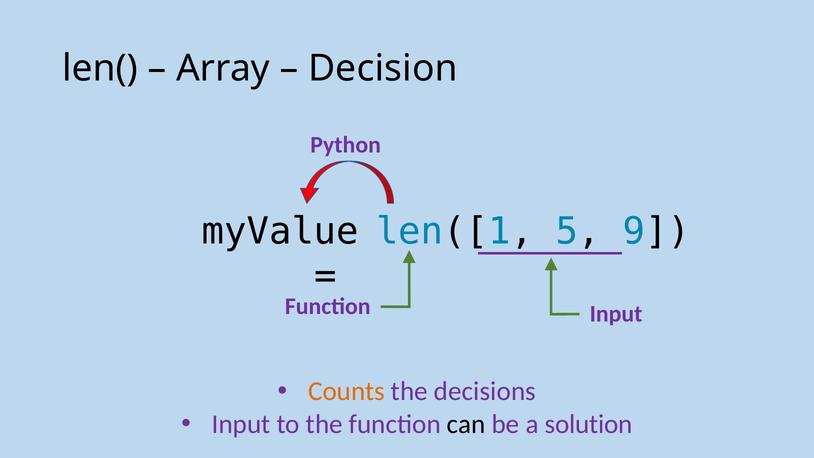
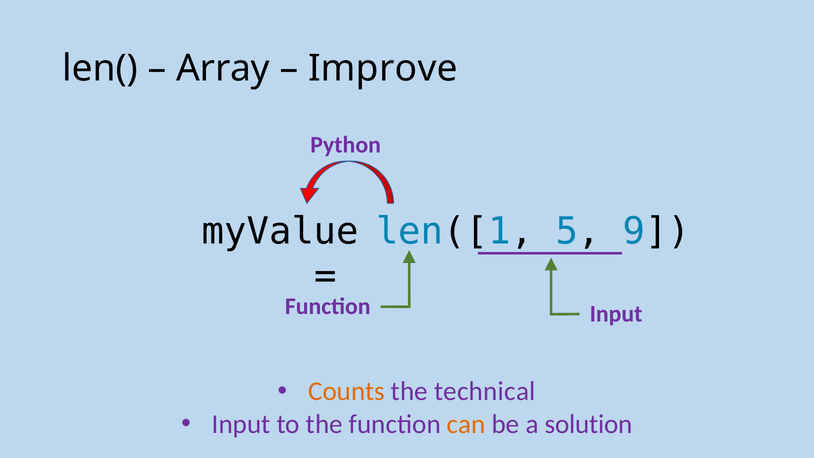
Decision: Decision -> Improve (383, 68)
decisions: decisions -> technical (485, 391)
can colour: black -> orange (466, 424)
